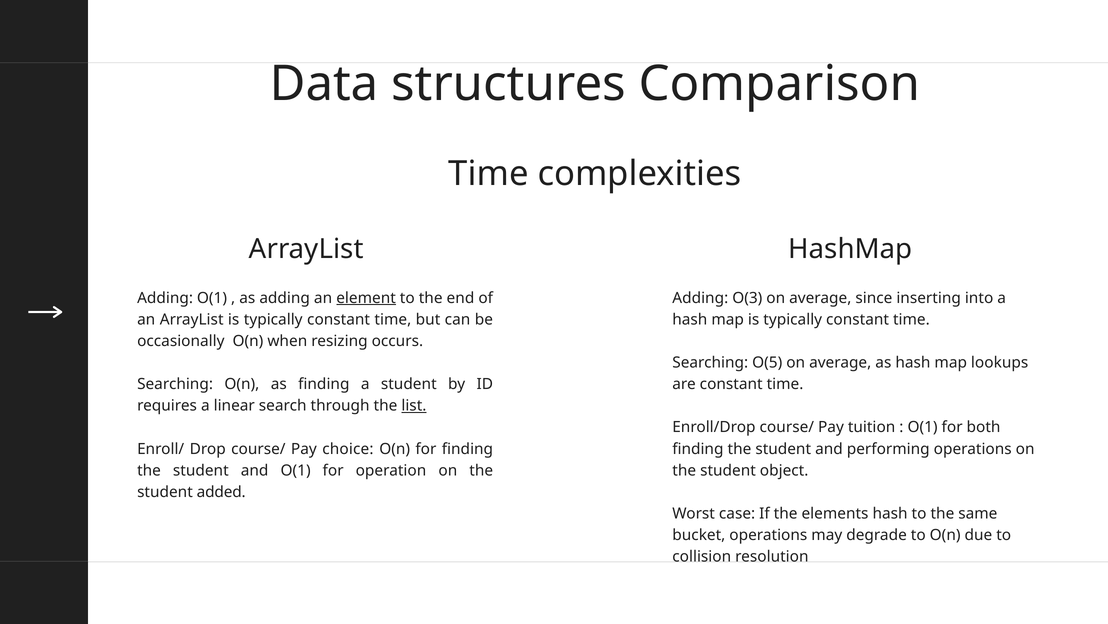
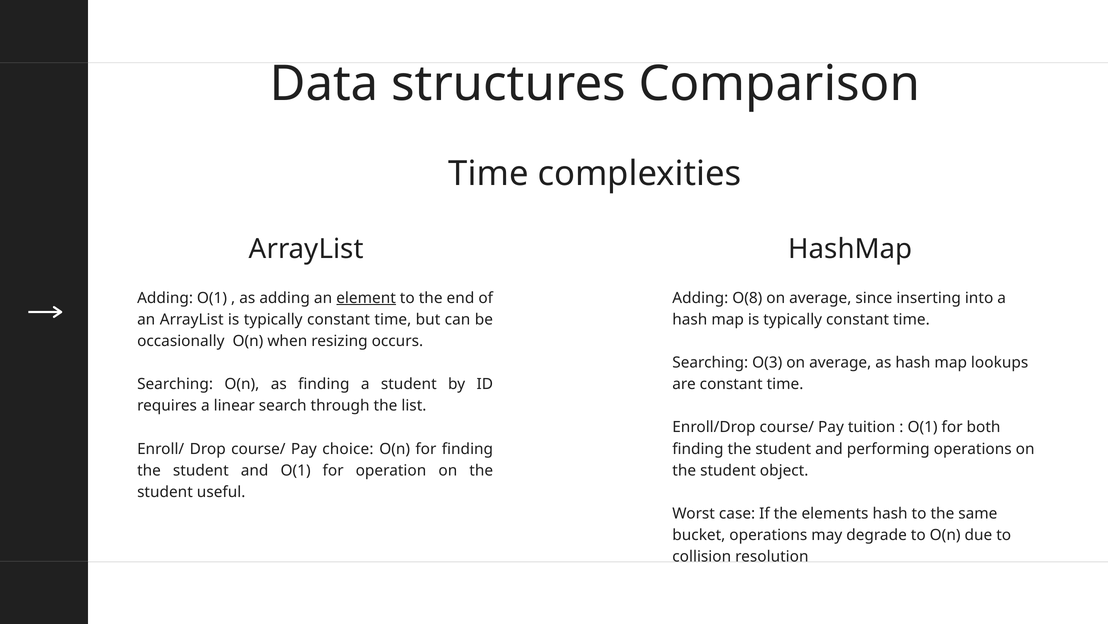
O(3: O(3 -> O(8 (747, 298)
O(5: O(5 -> O(3 (767, 362)
list underline: present -> none (414, 405)
added: added -> useful (221, 492)
